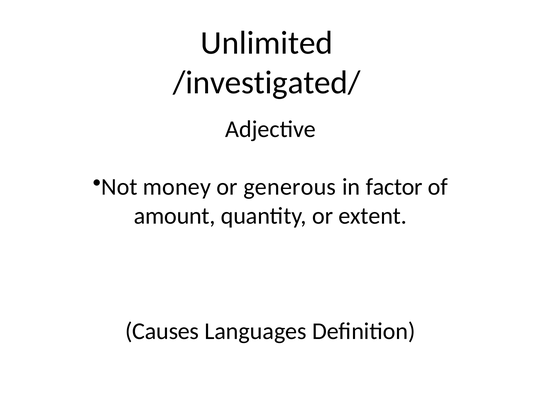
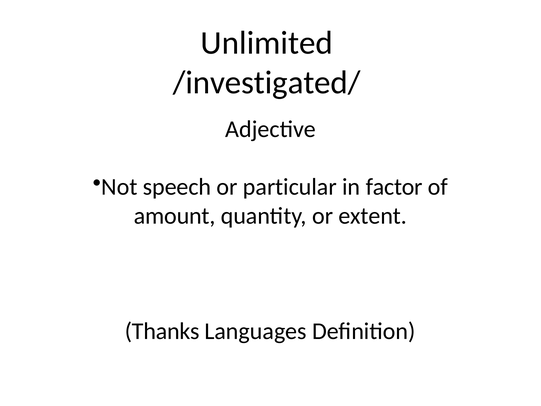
money: money -> speech (177, 187)
generous: generous -> particular (290, 187)
Causes: Causes -> Thanks (162, 331)
